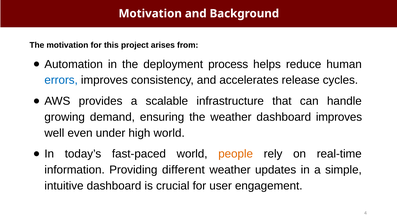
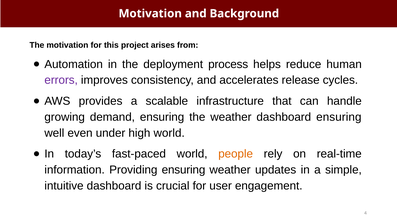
errors colour: blue -> purple (61, 80)
dashboard improves: improves -> ensuring (339, 117)
Providing different: different -> ensuring (184, 170)
